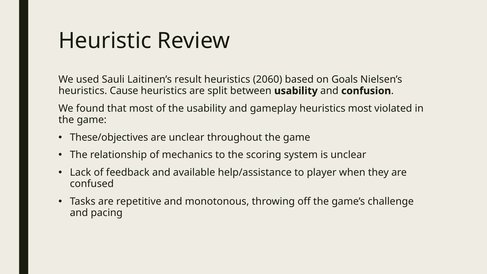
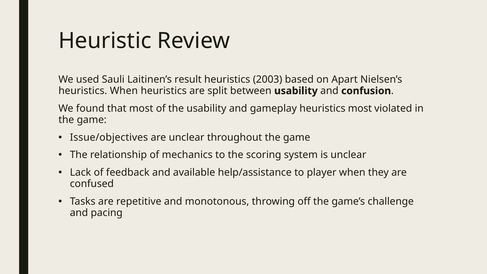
2060: 2060 -> 2003 (268, 79)
Goals: Goals -> Apart (345, 79)
heuristics Cause: Cause -> When (124, 91)
These/objectives: These/objectives -> Issue/objectives (109, 137)
